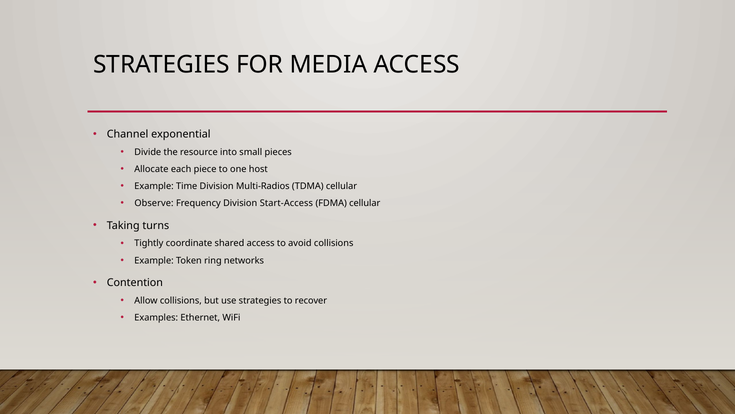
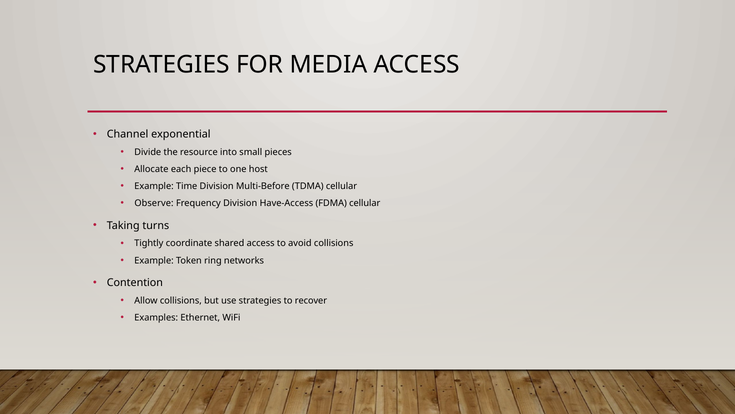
Multi-Radios: Multi-Radios -> Multi-Before (263, 186)
Start-Access: Start-Access -> Have-Access (286, 203)
